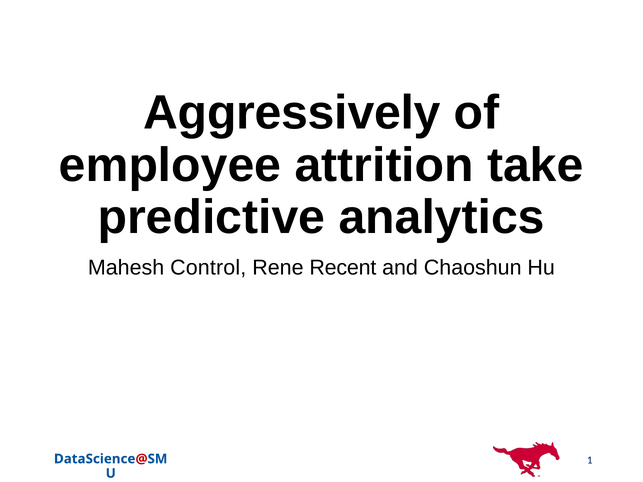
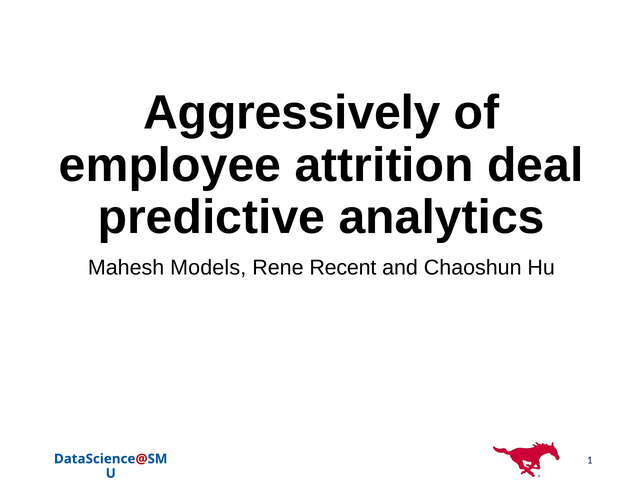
take: take -> deal (535, 165)
Control: Control -> Models (208, 268)
